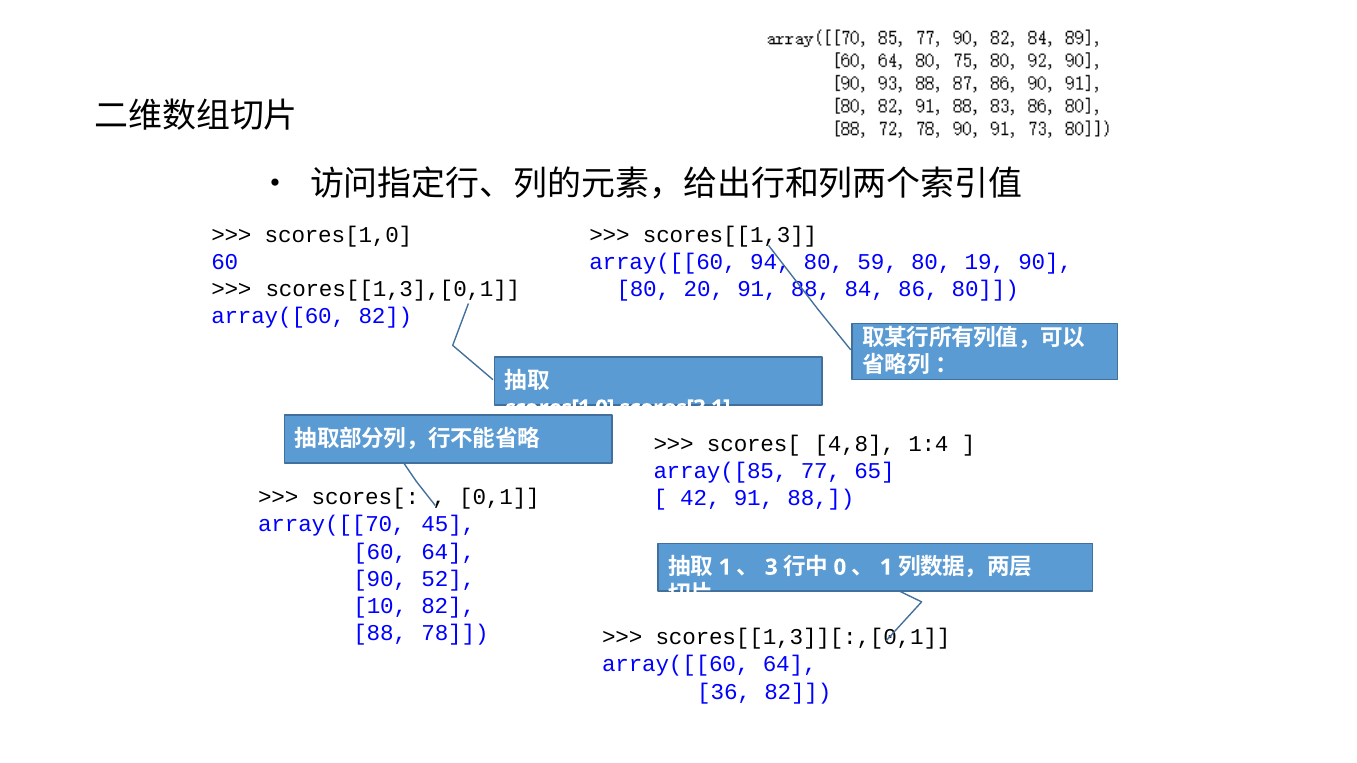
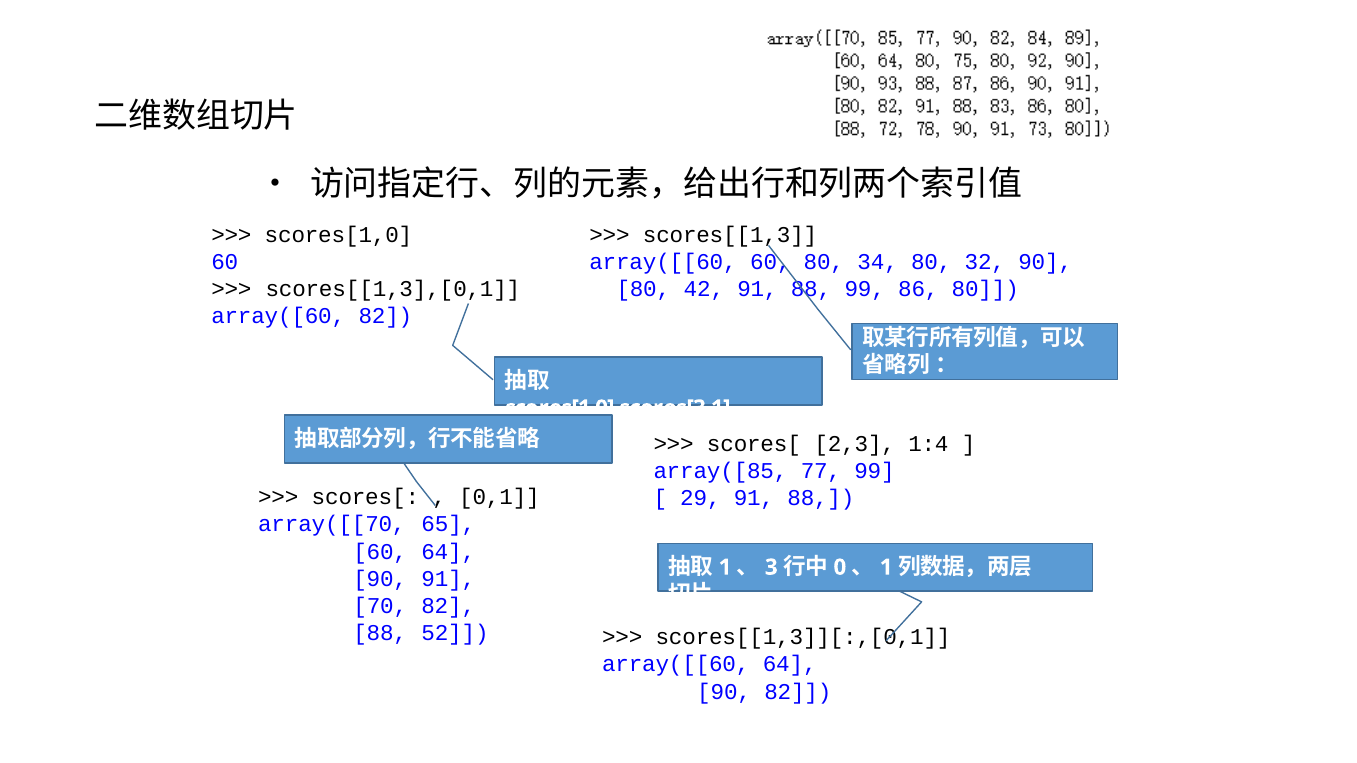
array([[60 94: 94 -> 60 (770, 262)
59: 59 -> 34 (878, 262)
19: 19 -> 32 (985, 262)
20: 20 -> 42 (704, 289)
88 84: 84 -> 99 (865, 289)
4,8: 4,8 -> 2,3 (855, 444)
77 65: 65 -> 99 (874, 471)
42: 42 -> 29 (700, 498)
45: 45 -> 65 (448, 525)
52: 52 -> 91 (448, 579)
10: 10 -> 70 (380, 606)
78: 78 -> 52 (455, 633)
36: 36 -> 90 (724, 692)
